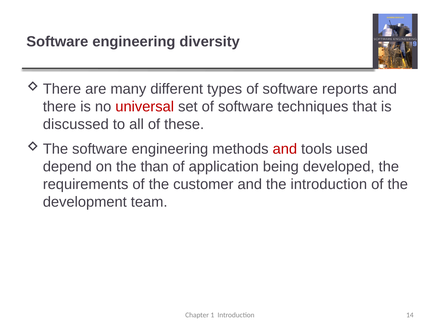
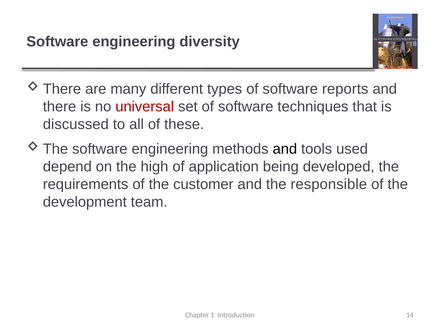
and colour: red -> black (285, 149)
than: than -> high (154, 167)
the introduction: introduction -> responsible (329, 184)
